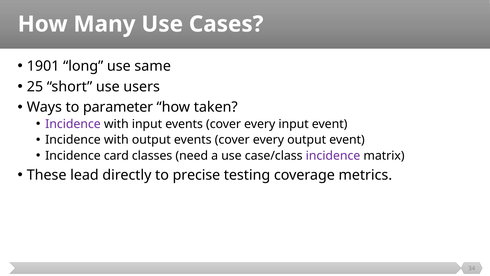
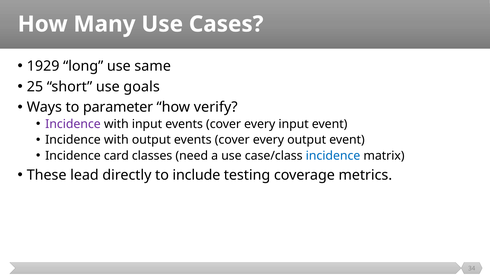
1901: 1901 -> 1929 (43, 66)
users: users -> goals (142, 87)
taken: taken -> verify (216, 107)
incidence colour: purple -> blue (333, 155)
precise: precise -> include (196, 175)
